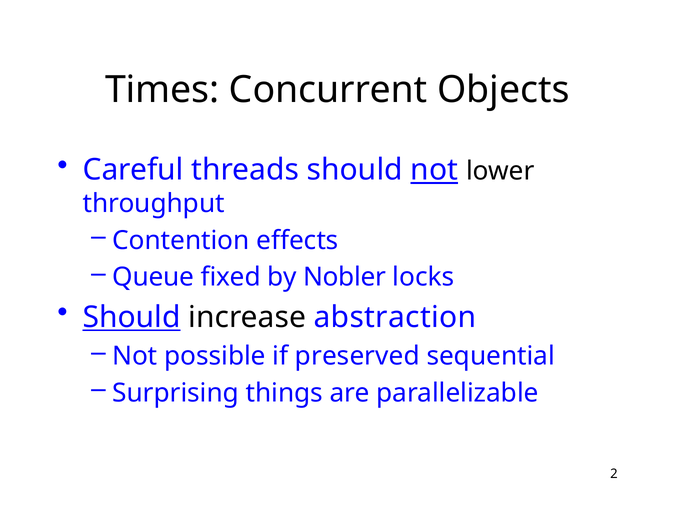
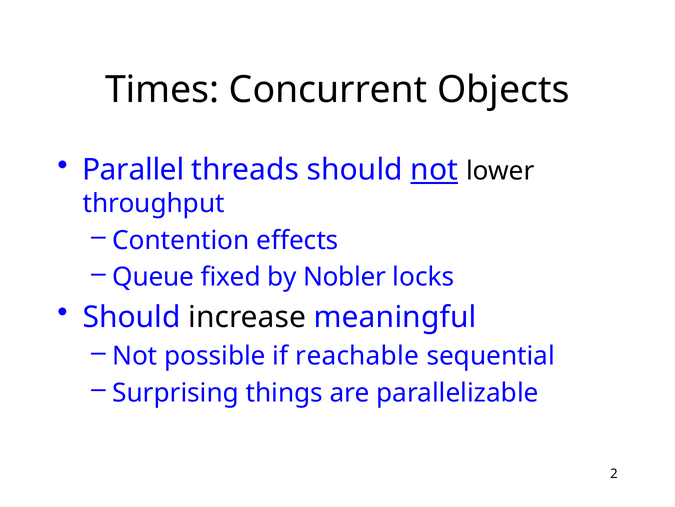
Careful: Careful -> Parallel (133, 170)
Should underline: present -> none (132, 317)
abstraction: abstraction -> meaningful (395, 317)
preserved: preserved -> reachable (357, 356)
